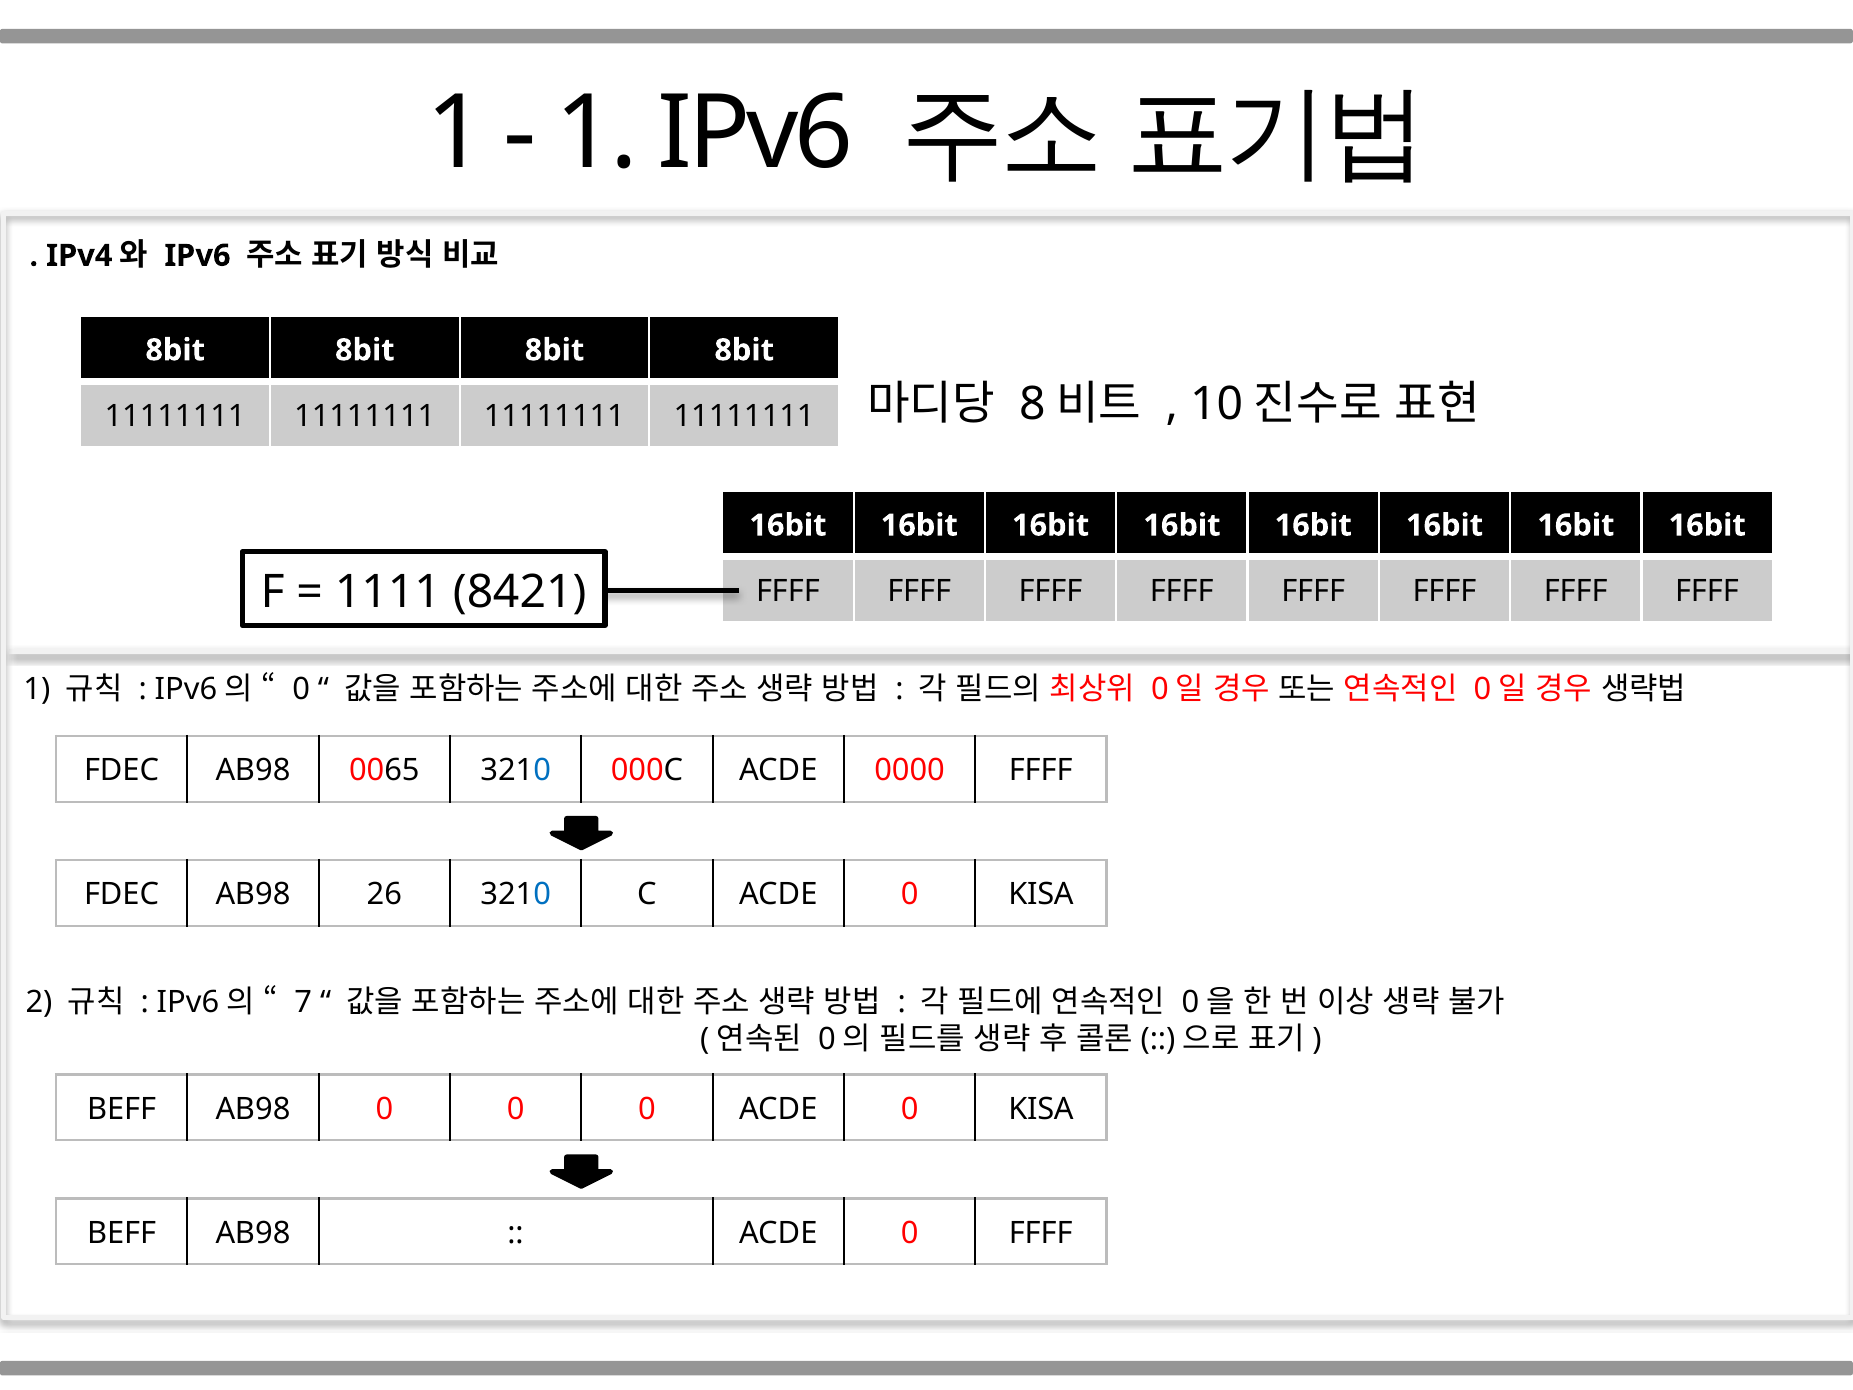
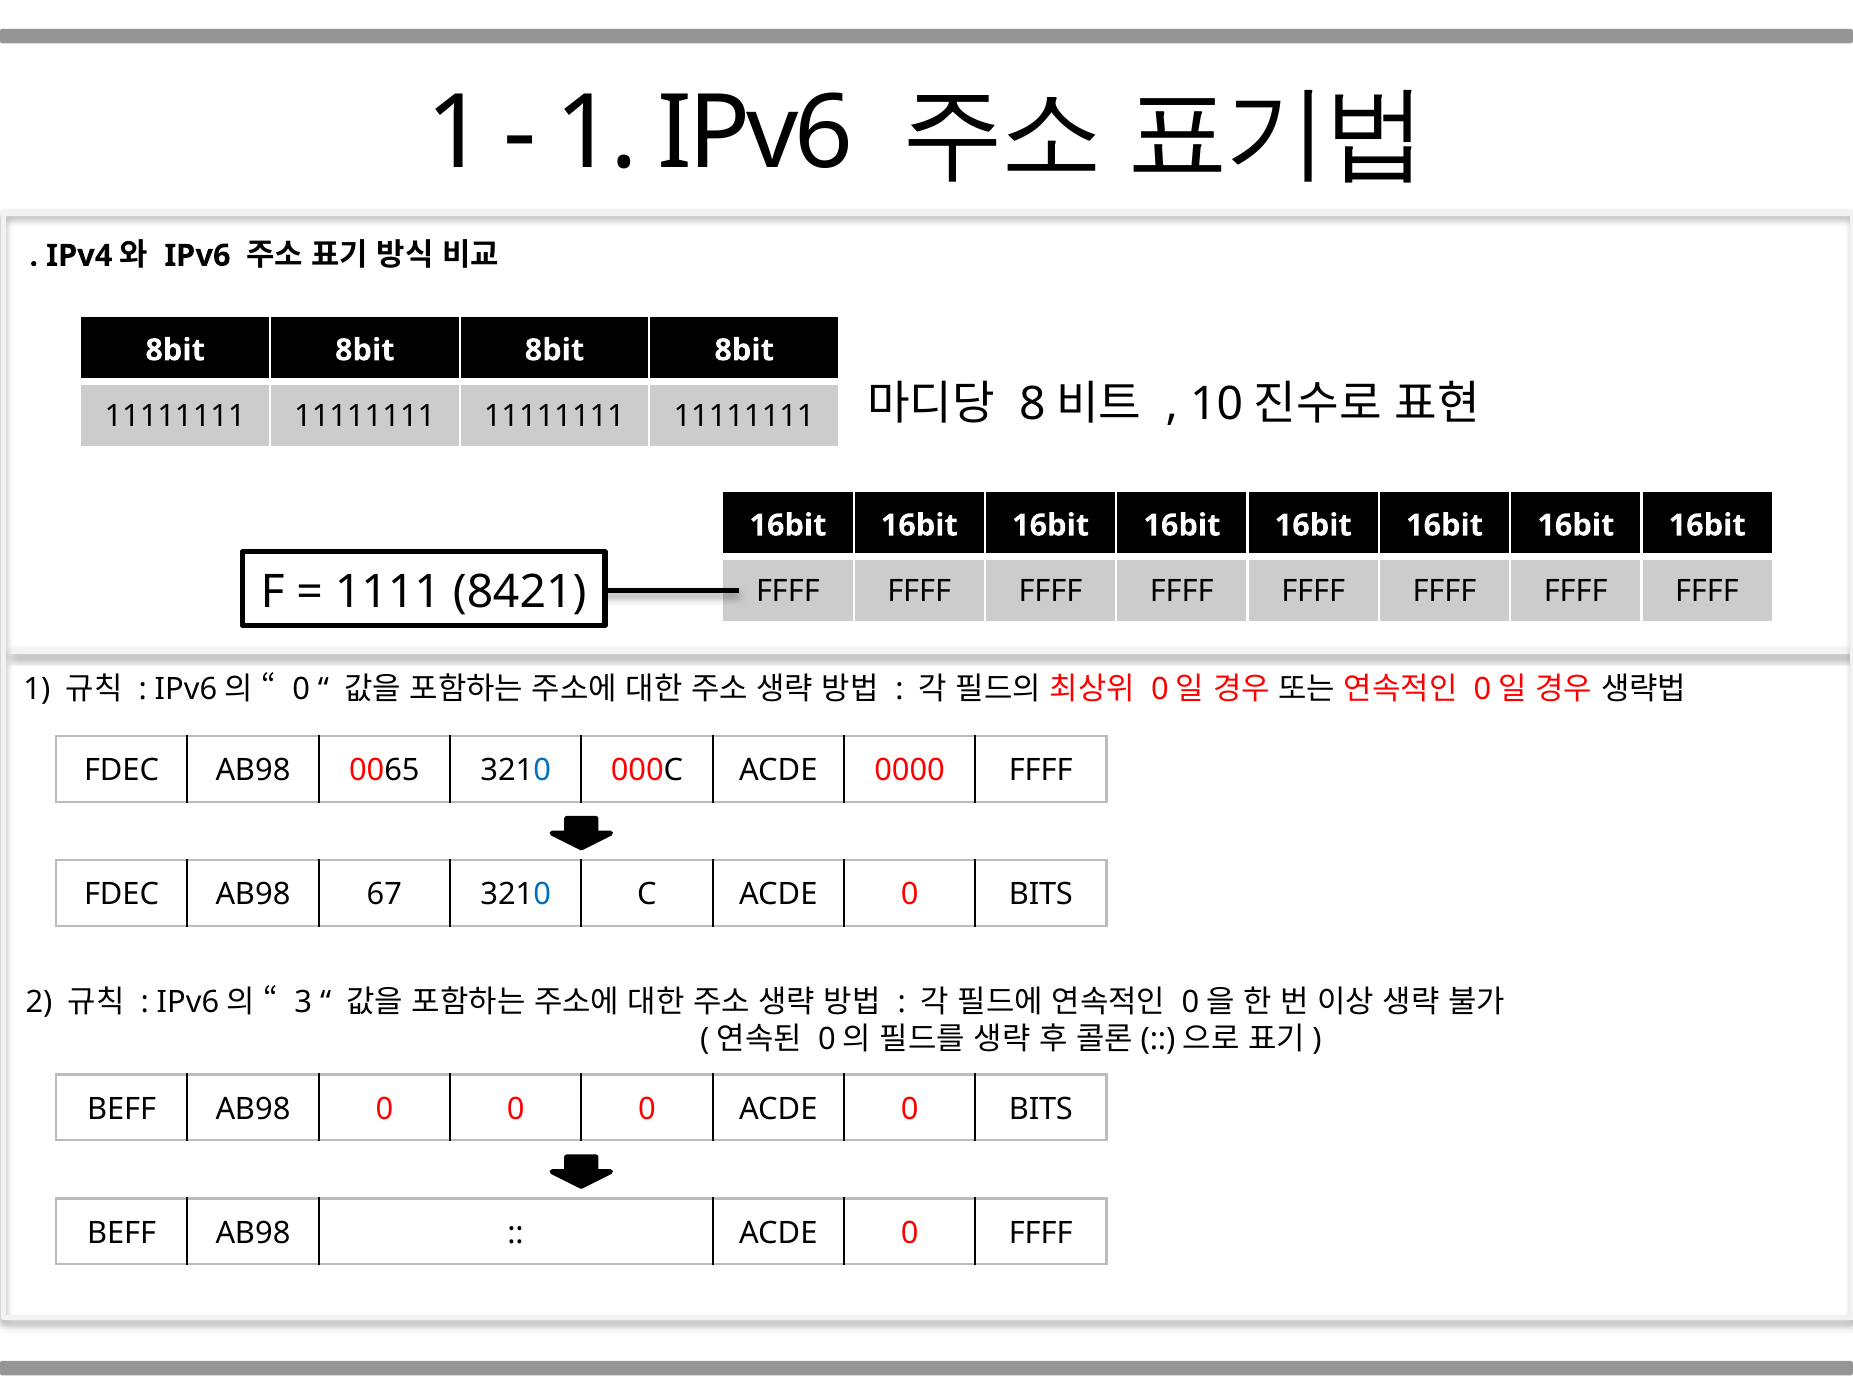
26: 26 -> 67 (384, 895)
C ACDE 0 KISA: KISA -> BITS (1041, 895)
7: 7 -> 3 (303, 1002)
0 ACDE 0 KISA: KISA -> BITS (1041, 1109)
